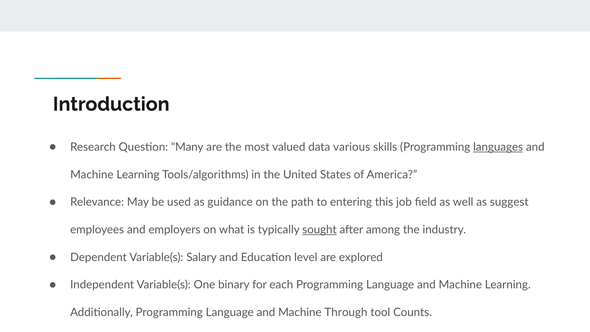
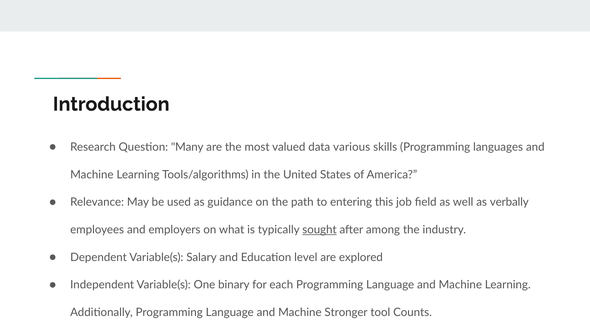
languages underline: present -> none (498, 147)
suggest: suggest -> verbally (509, 202)
Through: Through -> Stronger (346, 312)
